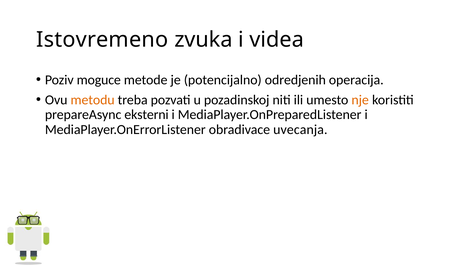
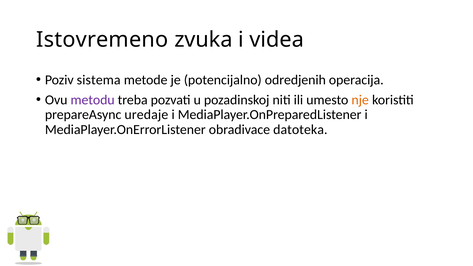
moguce: moguce -> sistema (99, 80)
metodu colour: orange -> purple (93, 100)
eksterni: eksterni -> uredaje (146, 115)
uvecanja: uvecanja -> datoteka (300, 130)
